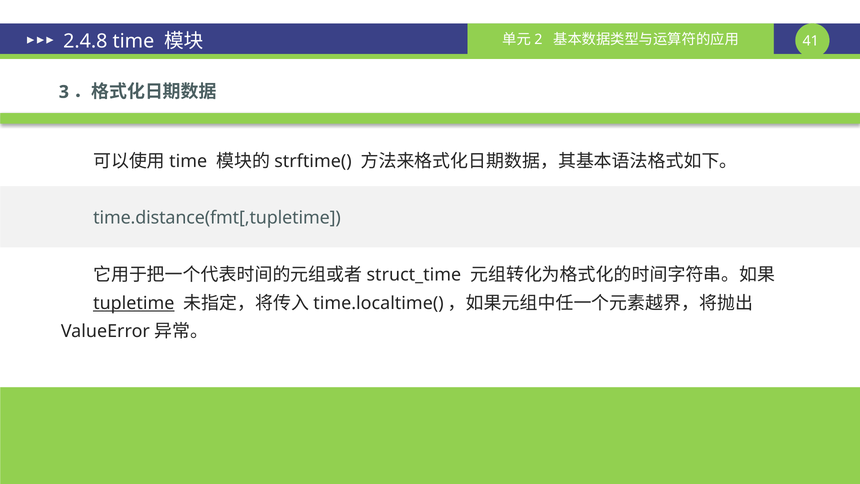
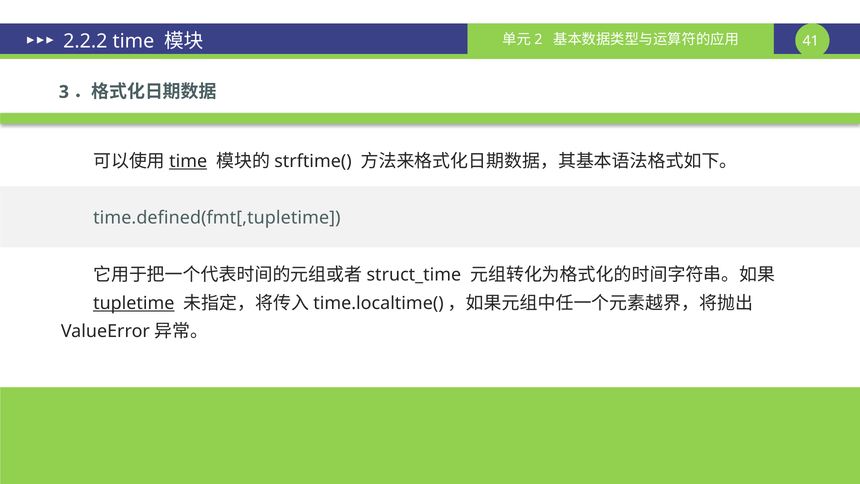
2.4.8: 2.4.8 -> 2.2.2 (85, 41)
time underline: none -> present (188, 161)
time.distance(fmt[,tupletime: time.distance(fmt[,tupletime -> time.defined(fmt[,tupletime (217, 218)
